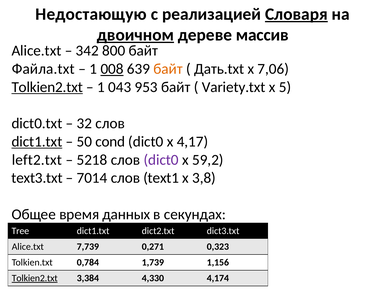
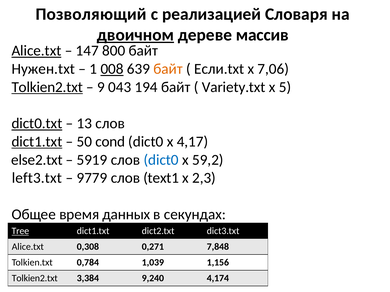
Недостающую: Недостающую -> Позволяющий (91, 14)
Словаря underline: present -> none (296, 14)
Alice.txt underline: none -> present (36, 51)
342: 342 -> 147 (87, 51)
Файла.txt: Файла.txt -> Нужен.txt (43, 69)
Дать.txt: Дать.txt -> Если.txt (219, 69)
1: 1 -> 9 (101, 87)
953: 953 -> 194 (146, 87)
dict0.txt underline: none -> present (37, 124)
32: 32 -> 13 (84, 124)
left2.txt: left2.txt -> else2.txt (37, 160)
5218: 5218 -> 5919 (92, 160)
dict0 colour: purple -> blue (161, 160)
text3.txt: text3.txt -> left3.txt (37, 178)
7014: 7014 -> 9779 (92, 178)
3,8: 3,8 -> 2,3 (204, 178)
Tree underline: none -> present (20, 231)
7,739: 7,739 -> 0,308 (88, 247)
0,323: 0,323 -> 7,848 (218, 247)
1,739: 1,739 -> 1,039 (153, 263)
Tolkien2.txt underline: present -> none (35, 279)
4,330: 4,330 -> 9,240 (153, 279)
